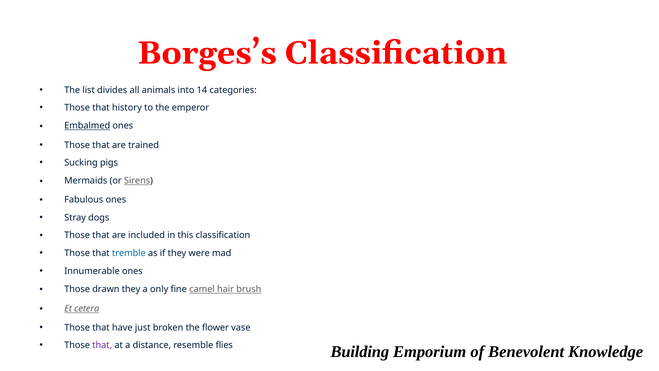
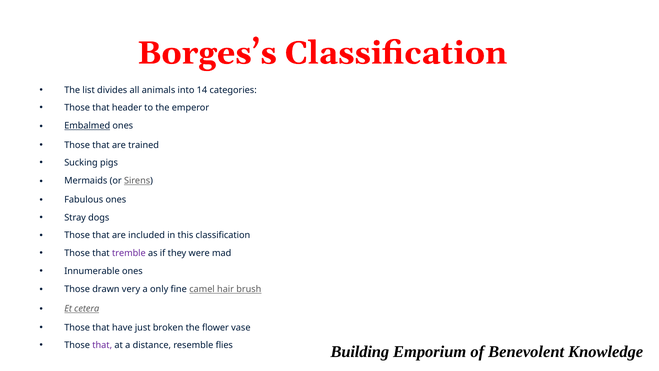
history: history -> header (127, 108)
tremble colour: blue -> purple (129, 253)
drawn they: they -> very (131, 289)
